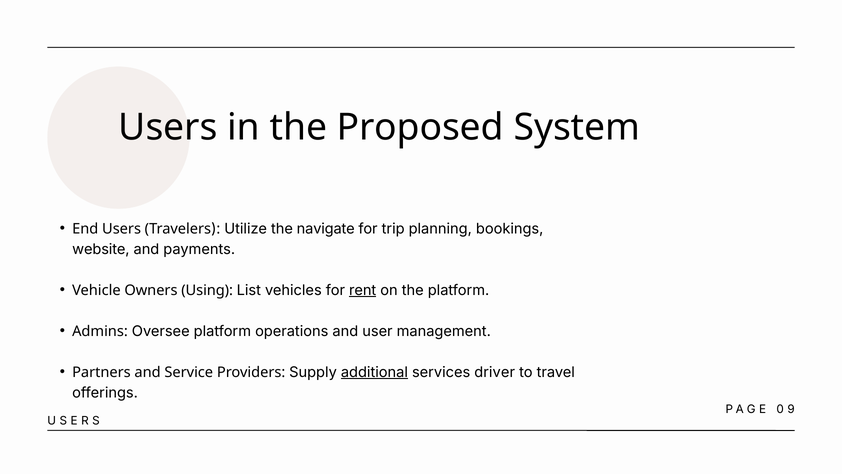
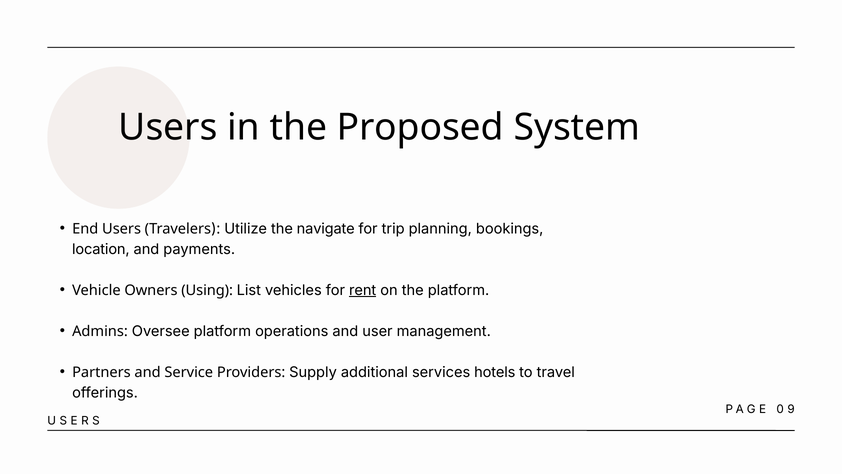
website: website -> location (101, 249)
additional underline: present -> none (374, 372)
driver: driver -> hotels (495, 372)
